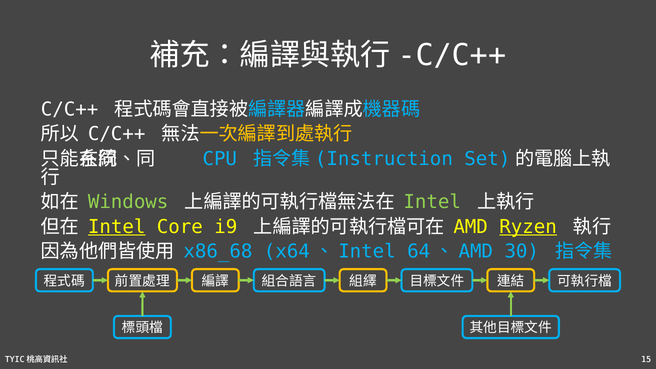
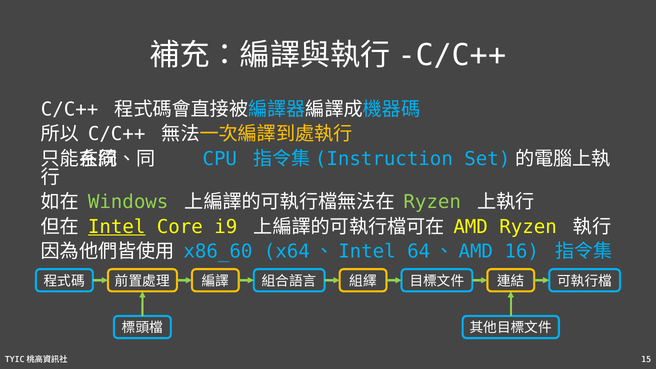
Intel: Intel -> Ryzen (432, 202)
Ryzen underline: present -> none (528, 227)
x86_68: x86_68 -> x86_60 (218, 252)
30: 30 -> 16 (522, 252)
